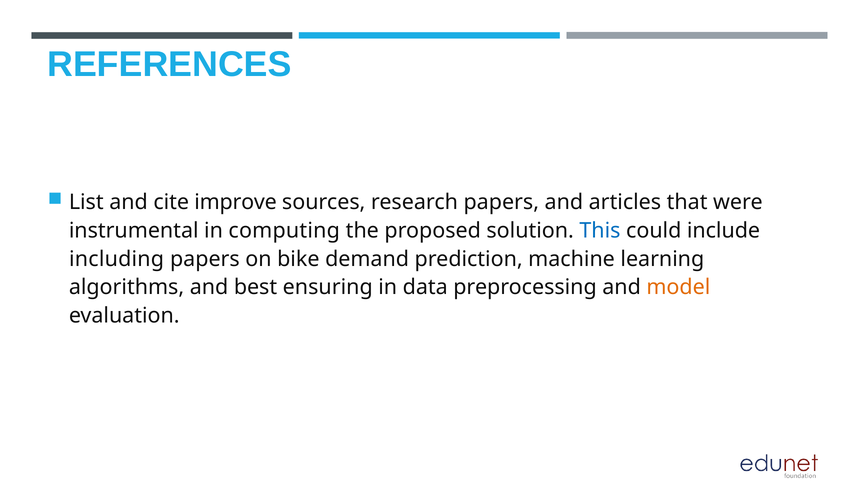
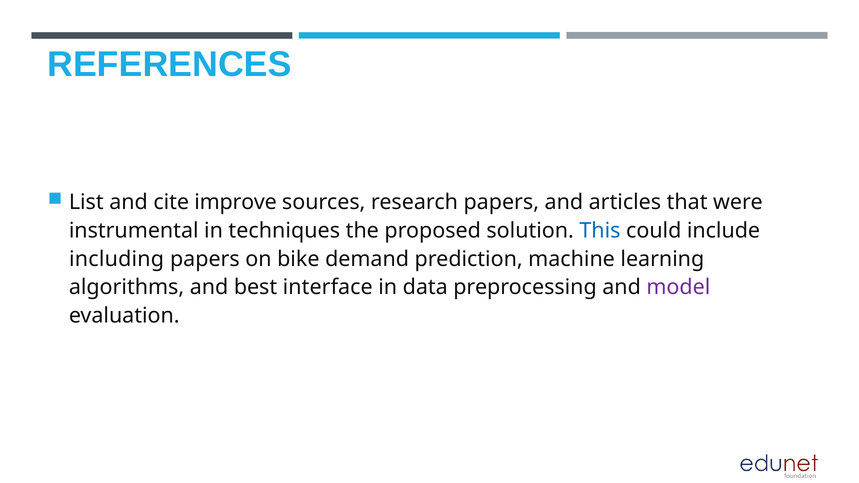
computing: computing -> techniques (284, 231)
ensuring: ensuring -> interface (328, 287)
model colour: orange -> purple (678, 287)
